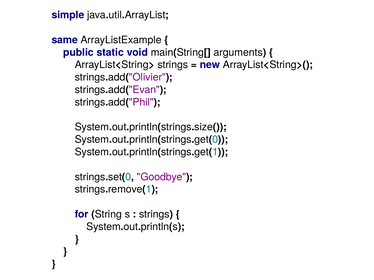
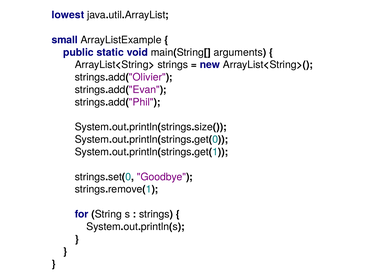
simple: simple -> lowest (68, 15)
same: same -> small (65, 40)
